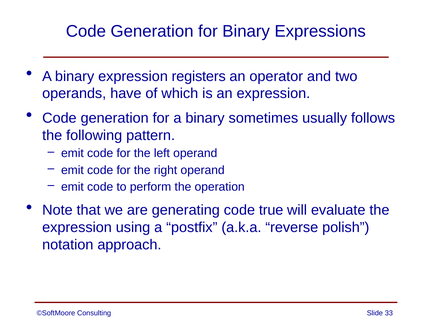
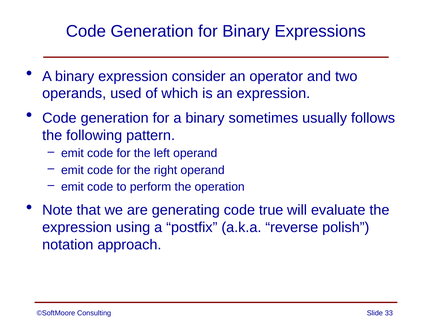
registers: registers -> consider (199, 76)
have: have -> used (126, 94)
